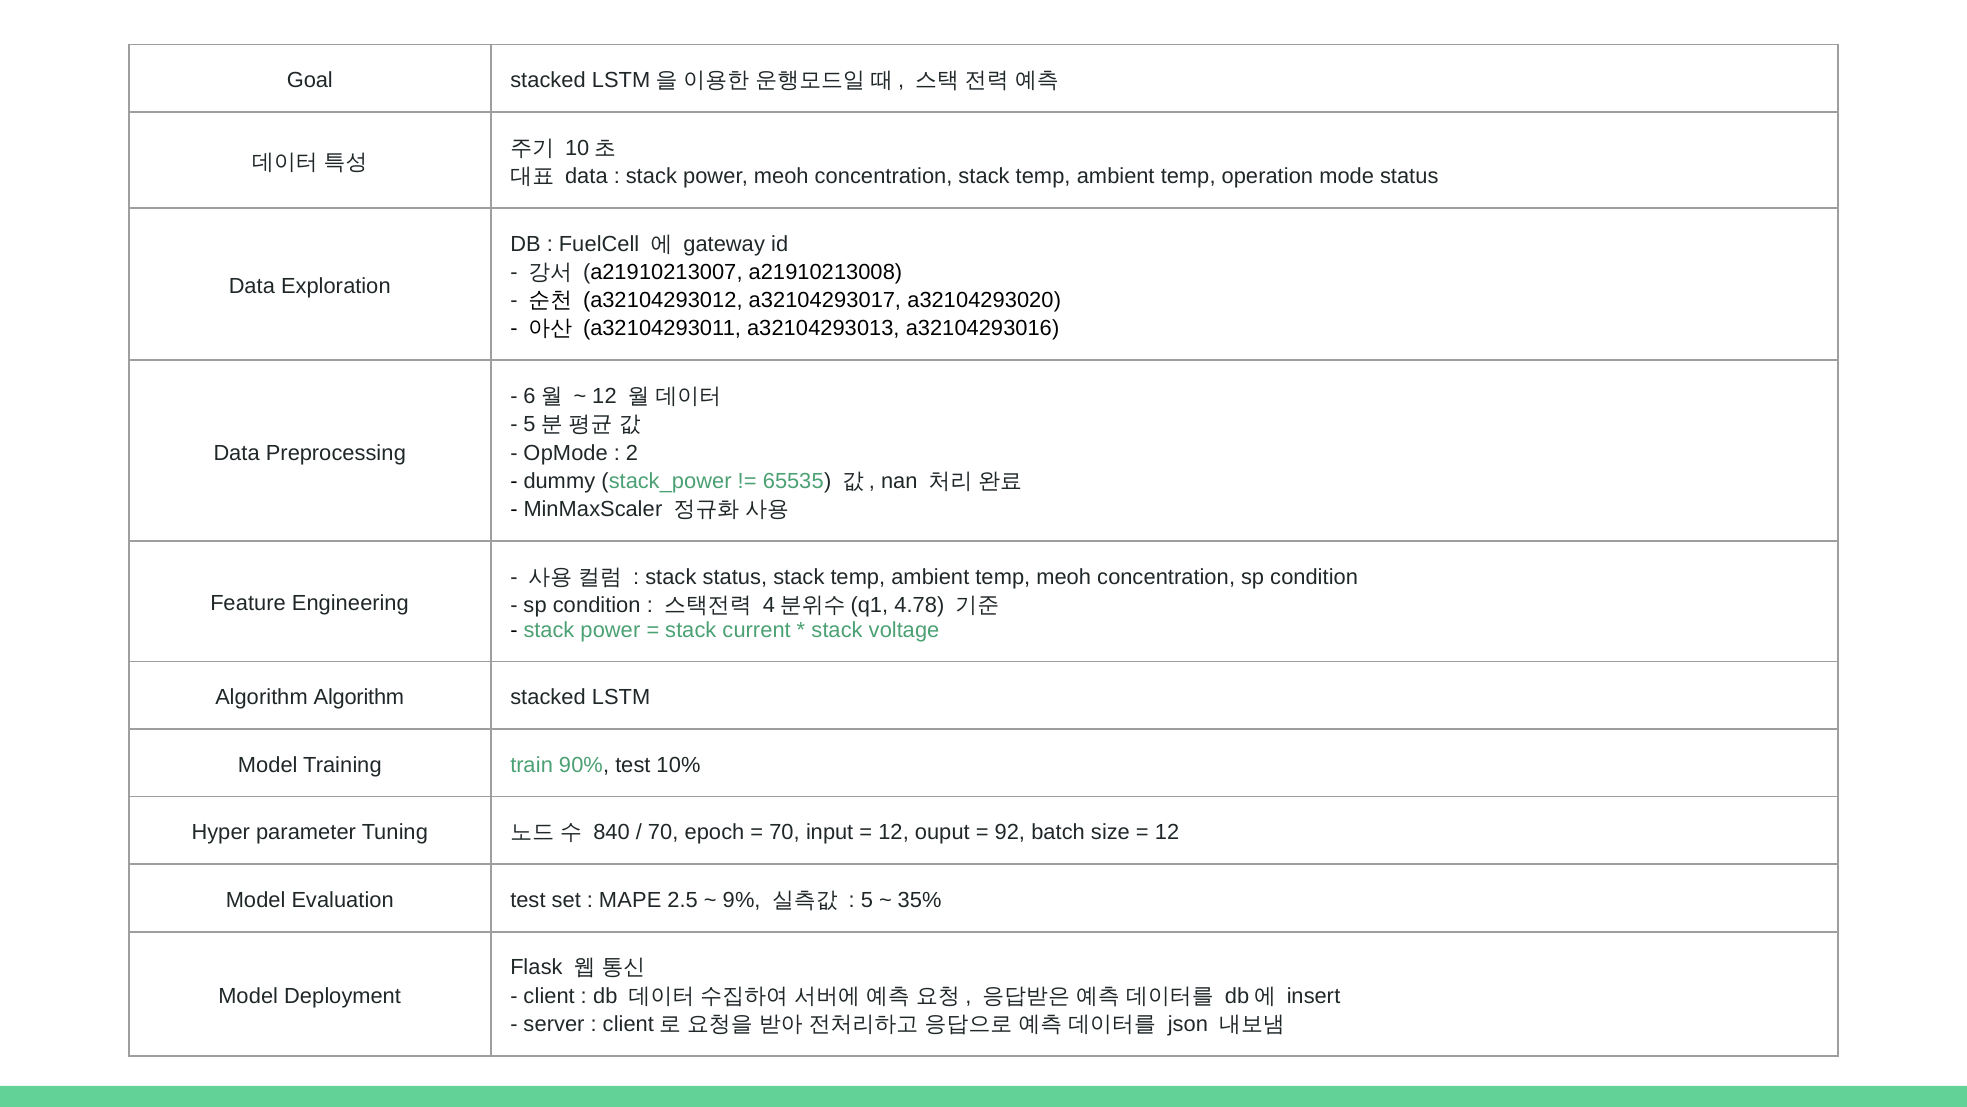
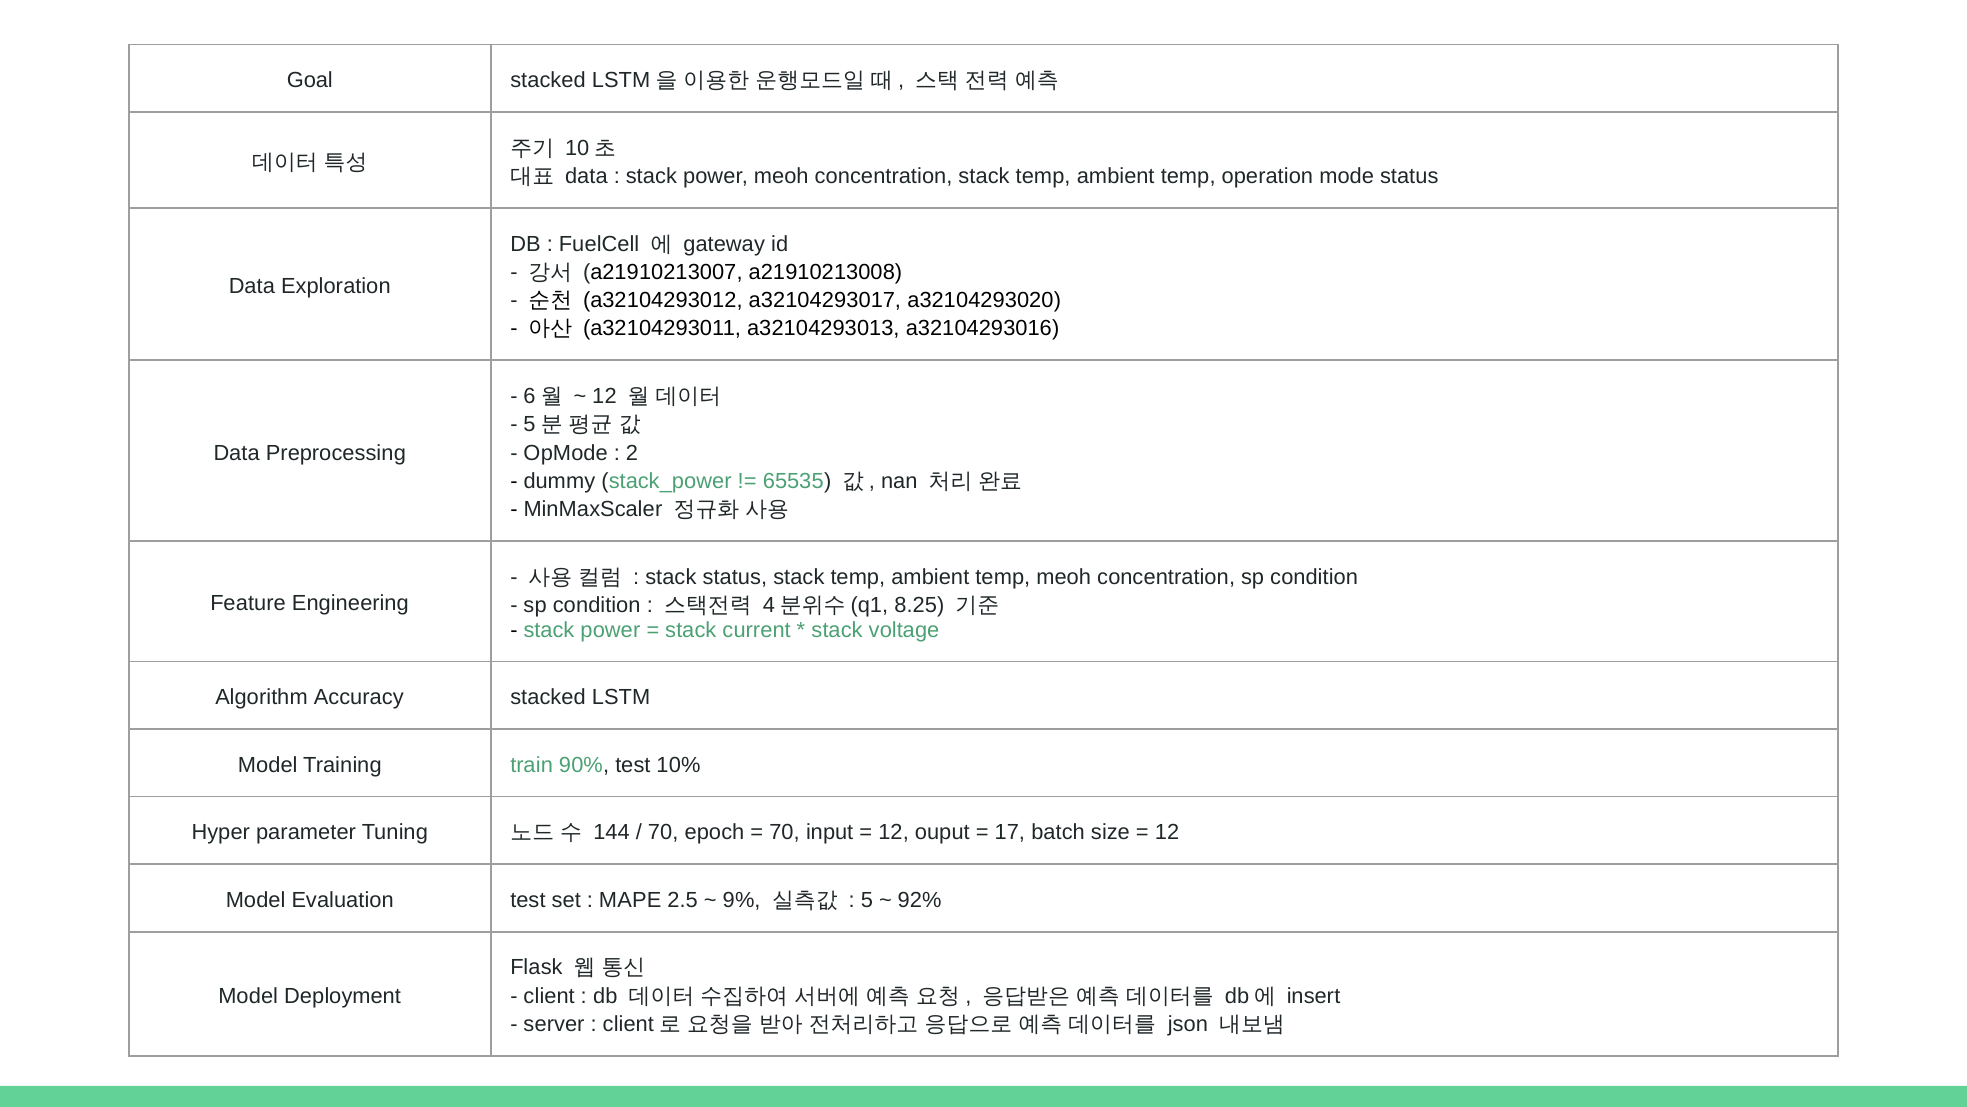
4.78: 4.78 -> 8.25 (919, 605)
Algorithm Algorithm: Algorithm -> Accuracy (359, 697)
840: 840 -> 144 (612, 832)
92: 92 -> 17 (1010, 832)
35%: 35% -> 92% (920, 900)
